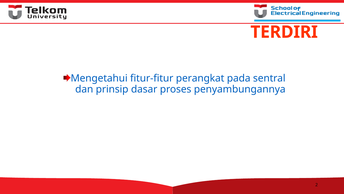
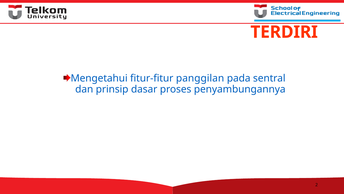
perangkat: perangkat -> panggilan (200, 78)
